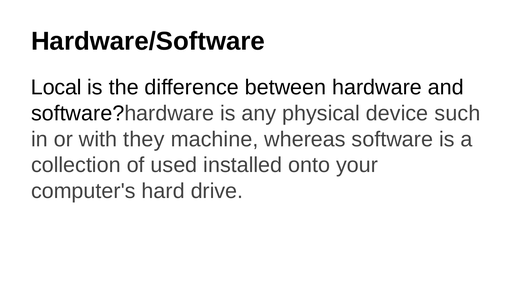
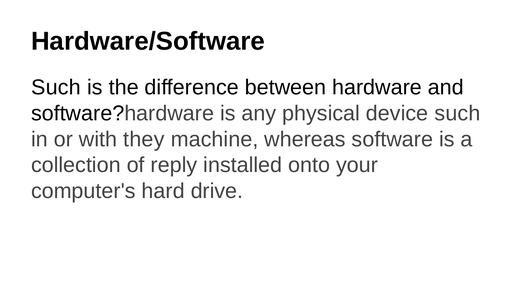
Local: Local -> Such (56, 87)
used: used -> reply (174, 165)
